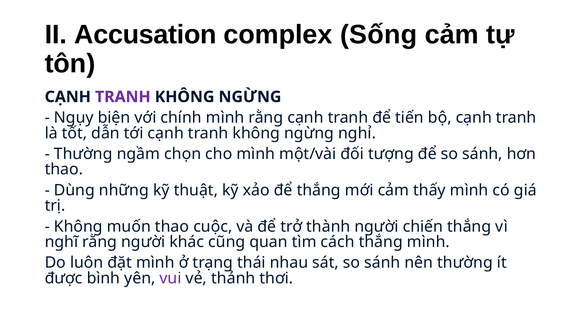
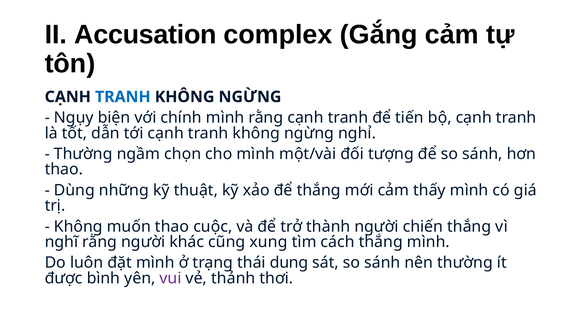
Sống: Sống -> Gắng (379, 35)
TRANH colour: purple -> blue (123, 97)
quan: quan -> xung (269, 242)
nhau: nhau -> dung (289, 263)
